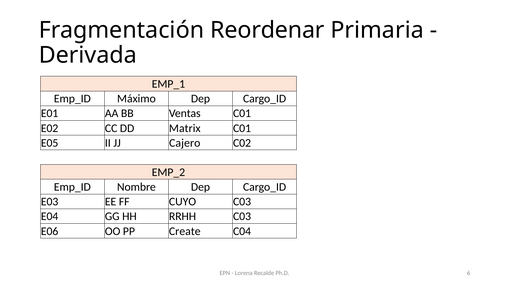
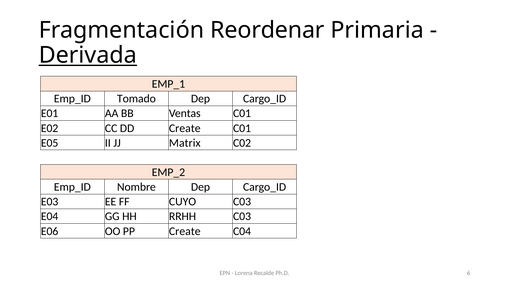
Derivada underline: none -> present (88, 55)
Máximo: Máximo -> Tomado (136, 99)
DD Matrix: Matrix -> Create (185, 128)
Cajero: Cajero -> Matrix (185, 143)
